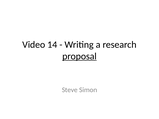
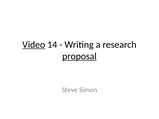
Video underline: none -> present (34, 45)
